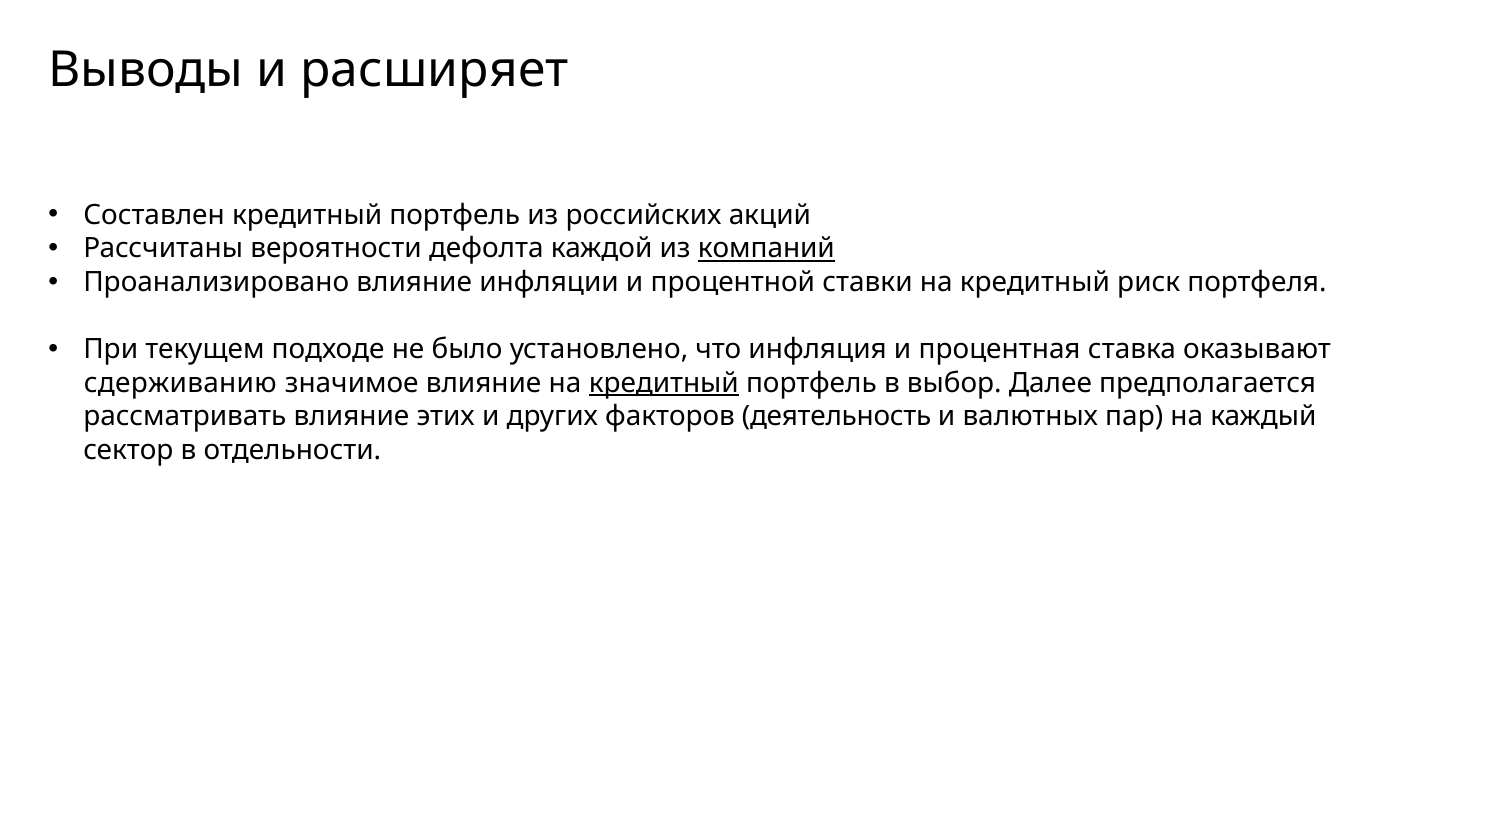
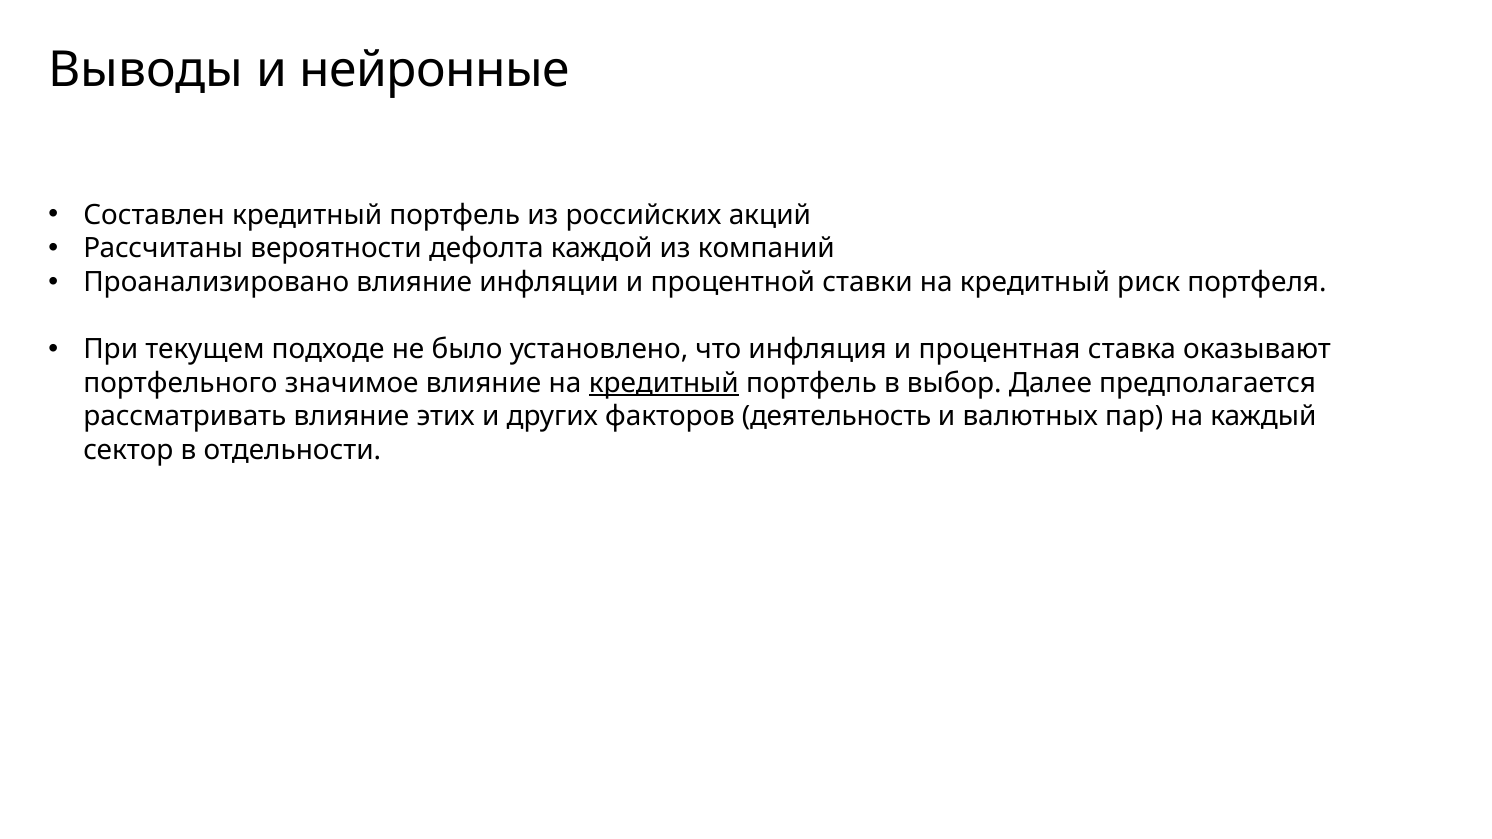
расширяет: расширяет -> нейронные (435, 70)
компаний underline: present -> none (766, 249)
сдерживанию: сдерживанию -> портфельного (180, 383)
